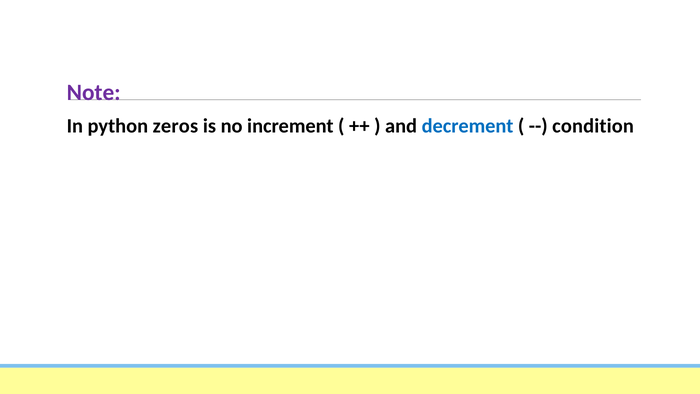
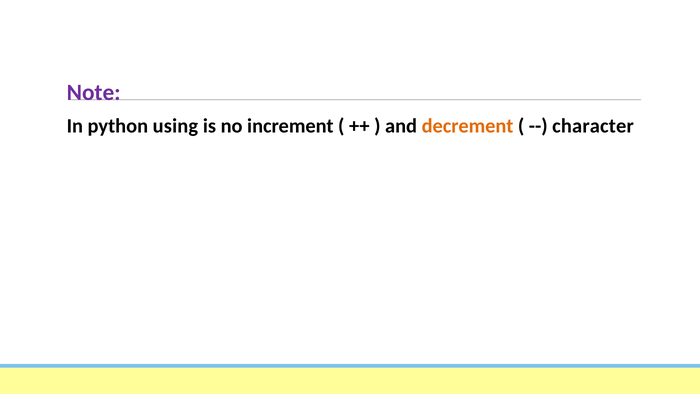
zeros: zeros -> using (175, 126)
decrement colour: blue -> orange (468, 126)
condition: condition -> character (593, 126)
